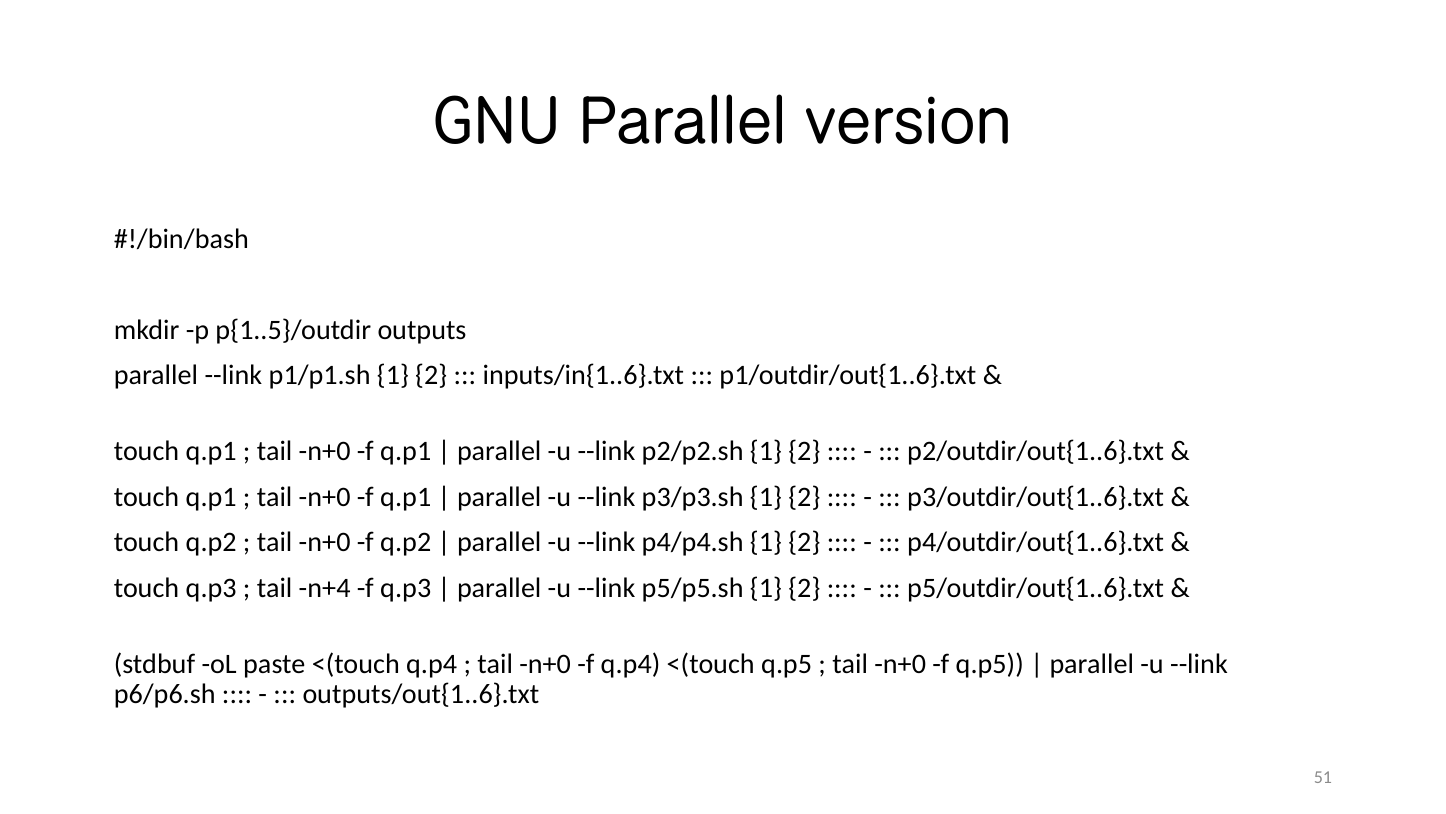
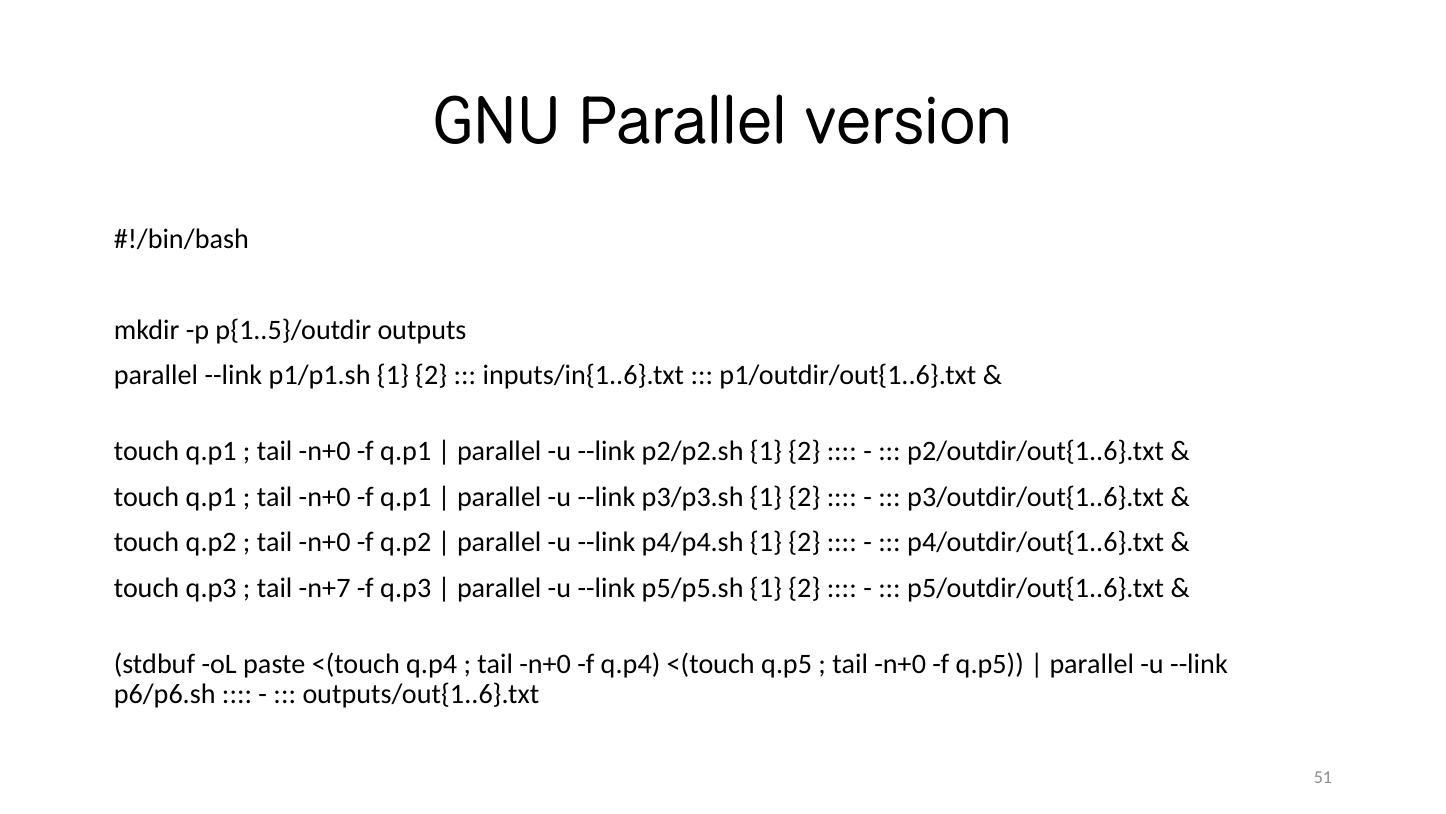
n+4: n+4 -> n+7 (325, 588)
